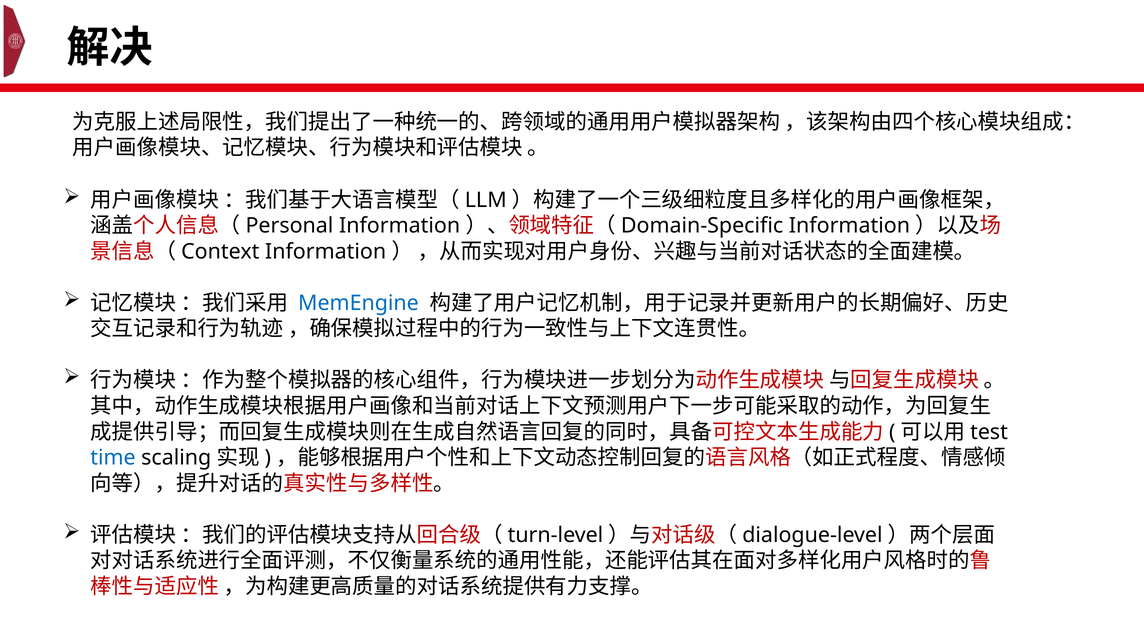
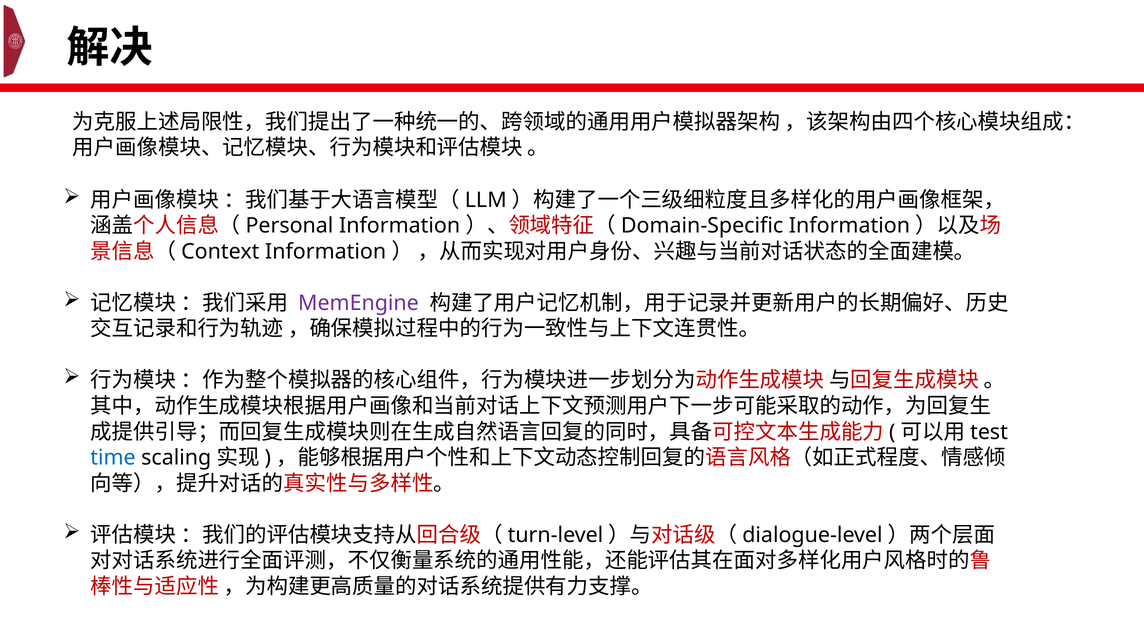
MemEngine colour: blue -> purple (358, 303)
